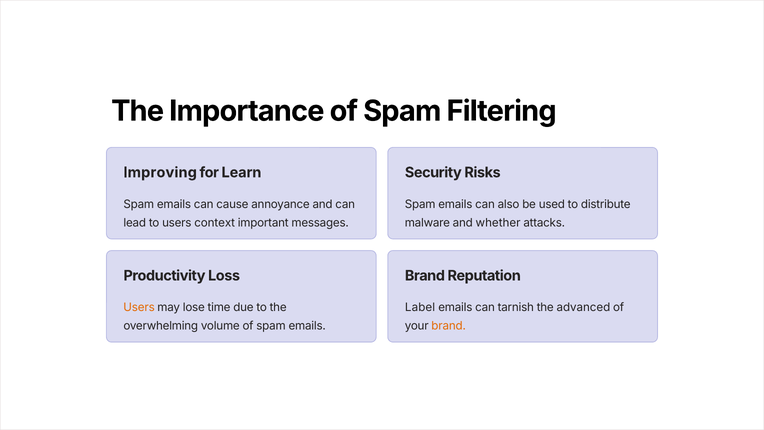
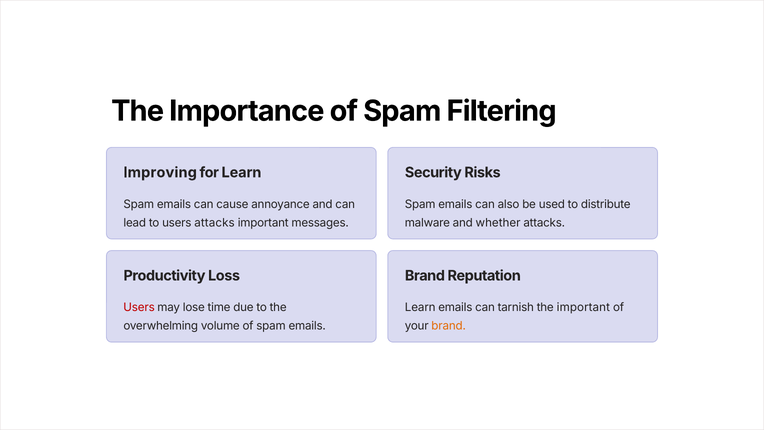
users context: context -> attacks (215, 223)
Users colour: orange -> red (139, 307)
Label: Label -> Learn (420, 307)
the advanced: advanced -> important (583, 307)
